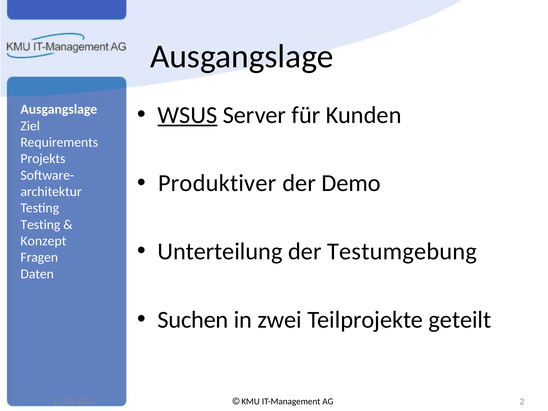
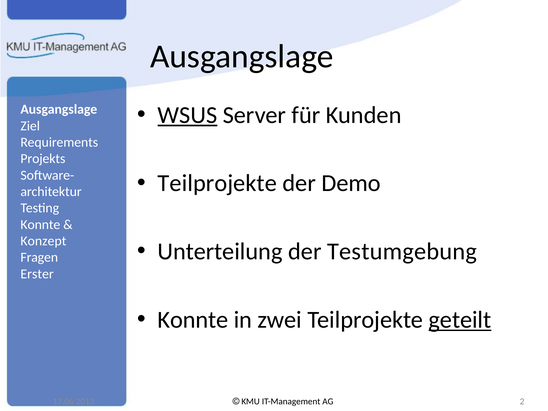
Produktiver: Produktiver -> Teilprojekte (217, 183)
Testing: Testing -> Konnte (40, 225)
Daten: Daten -> Erster (37, 274)
Suchen: Suchen -> Konnte (193, 320)
geteilt underline: none -> present (460, 320)
